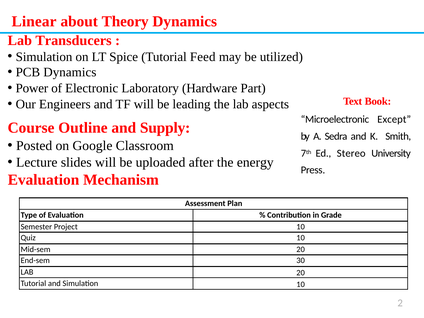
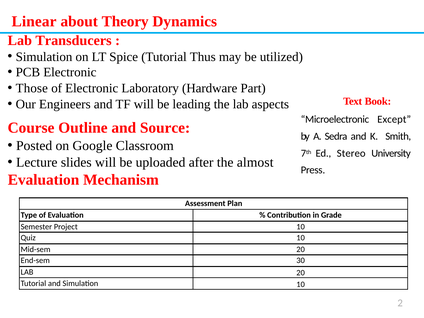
Feed: Feed -> Thus (203, 57)
PCB Dynamics: Dynamics -> Electronic (70, 72)
Power: Power -> Those (32, 88)
Supply: Supply -> Source (165, 128)
energy: energy -> almost (255, 162)
